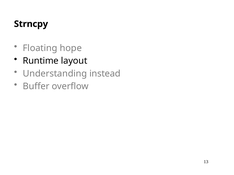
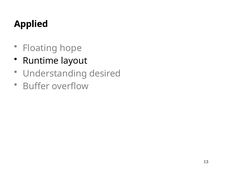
Strncpy: Strncpy -> Applied (31, 24)
instead: instead -> desired (105, 74)
